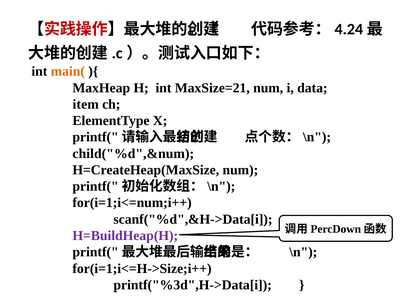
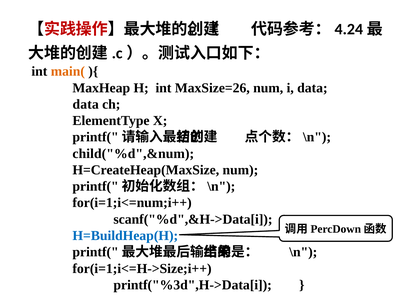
MaxSize=21: MaxSize=21 -> MaxSize=26 (212, 88)
item: item -> data (86, 104)
H=BuildHeap(H colour: purple -> blue (125, 235)
